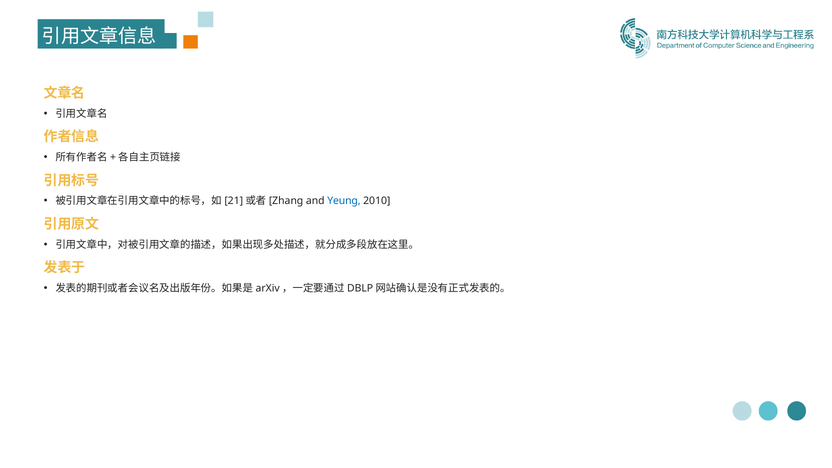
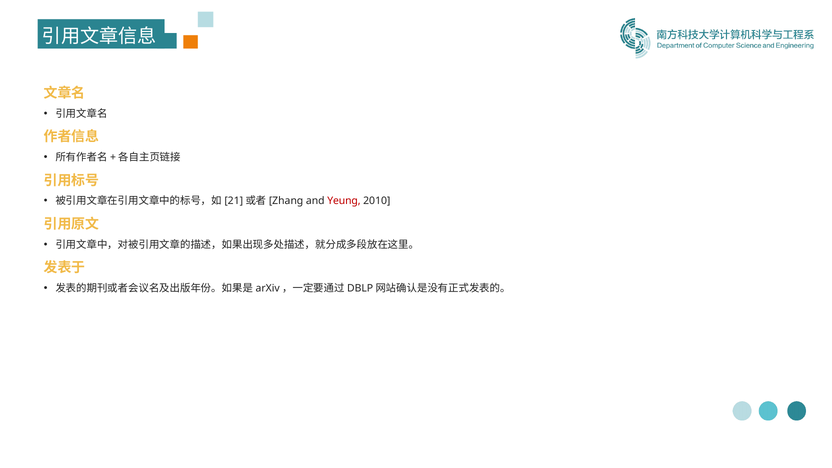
Yeung colour: blue -> red (344, 201)
